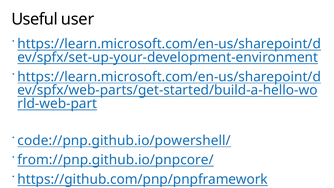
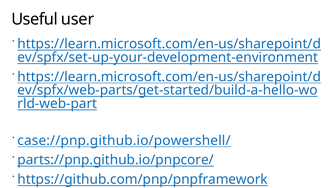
code://pnp.github.io/powershell/: code://pnp.github.io/powershell/ -> case://pnp.github.io/powershell/ (124, 140)
from://pnp.github.io/pnpcore/: from://pnp.github.io/pnpcore/ -> parts://pnp.github.io/pnpcore/ (116, 160)
